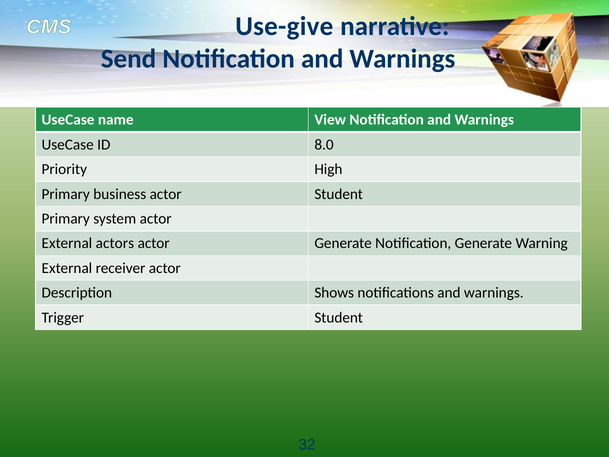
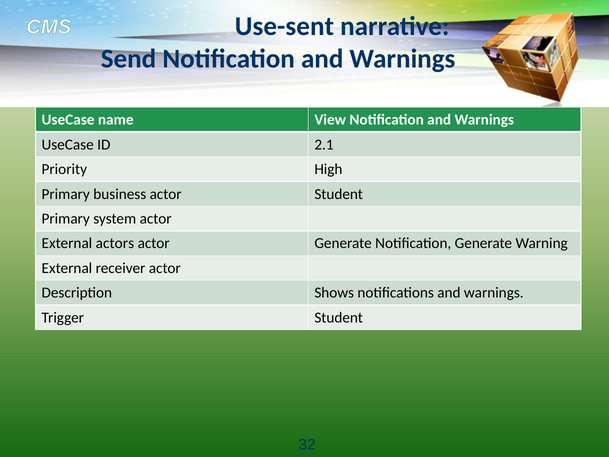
Use-give: Use-give -> Use-sent (284, 26)
8.0: 8.0 -> 2.1 (324, 145)
